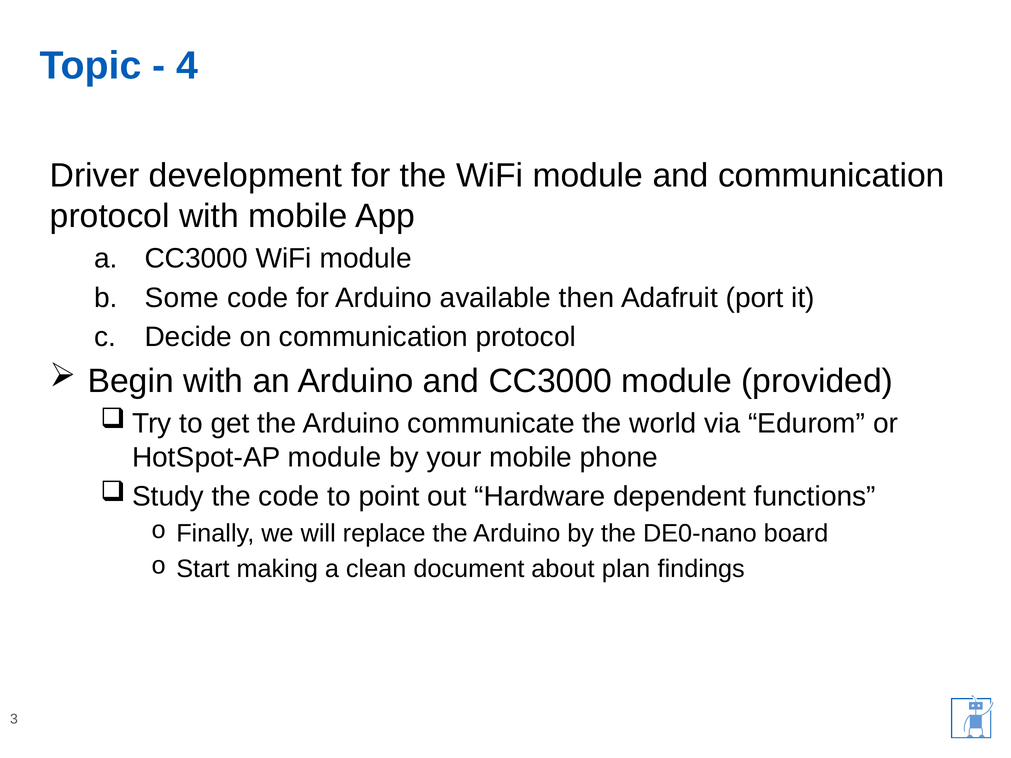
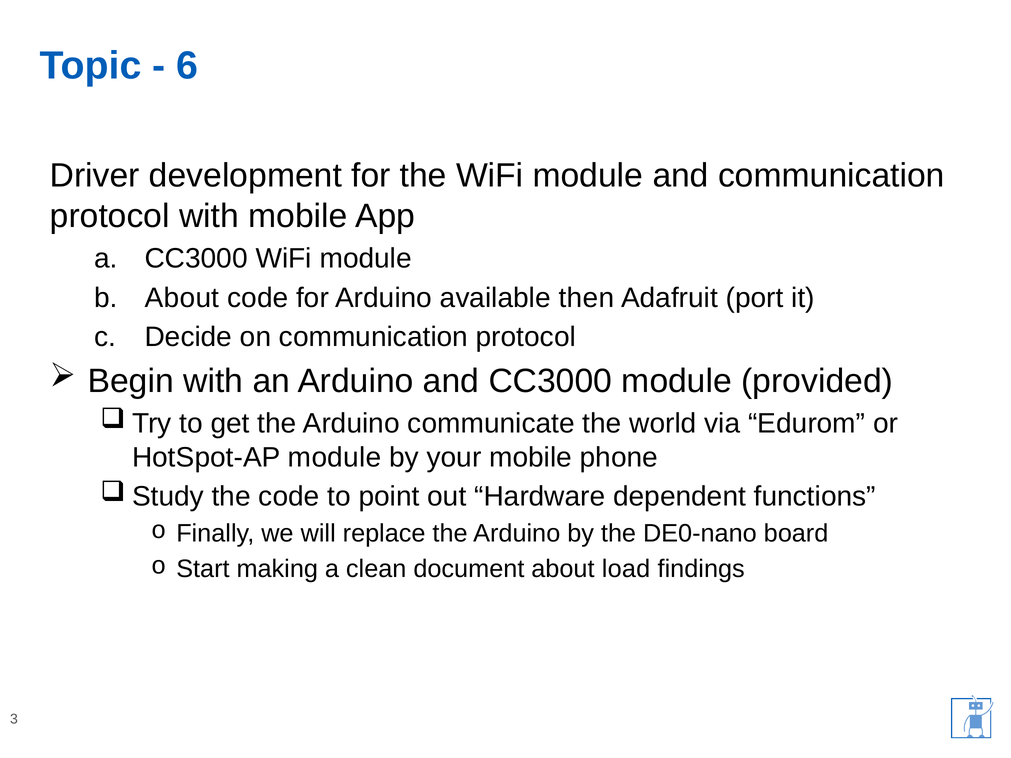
4: 4 -> 6 (187, 66)
Some: Some -> About (182, 298)
plan: plan -> load (626, 569)
